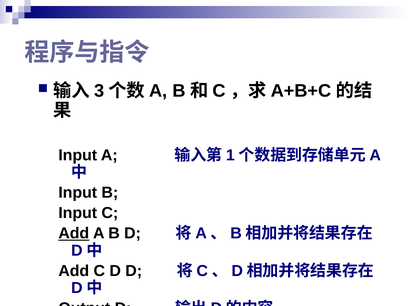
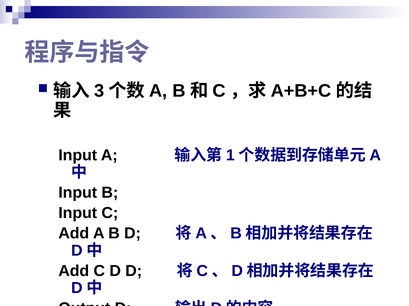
Add underline: present -> none (74, 234)
